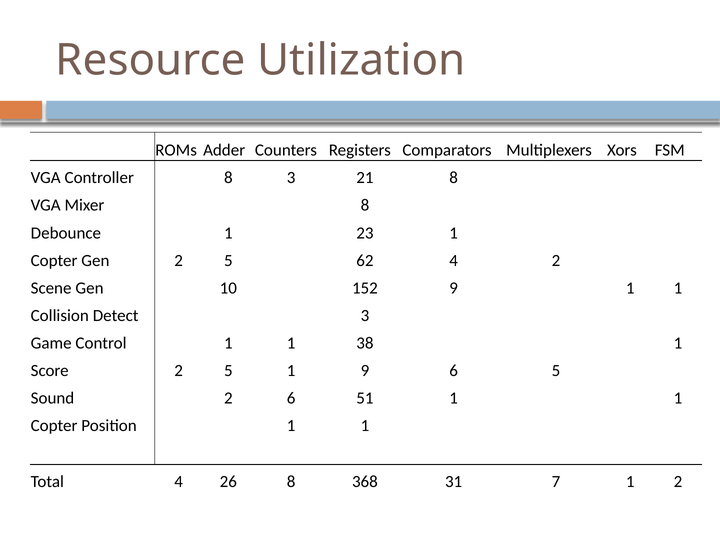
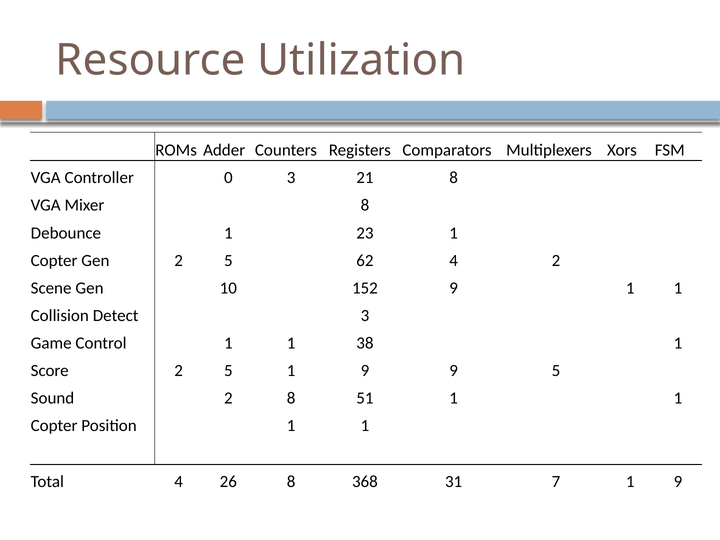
Controller 8: 8 -> 0 (228, 178)
9 6: 6 -> 9 (454, 371)
2 6: 6 -> 8 (291, 398)
7 1 2: 2 -> 9 (678, 482)
